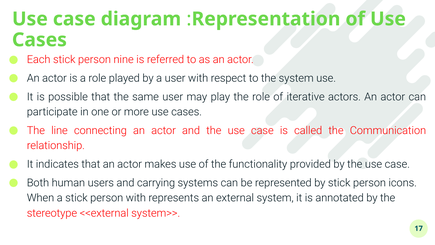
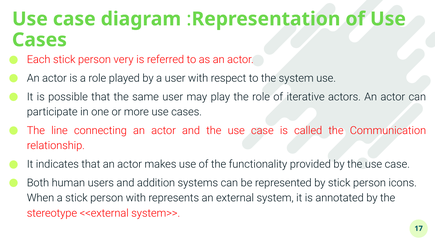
nine: nine -> very (124, 60)
carrying: carrying -> addition (156, 183)
